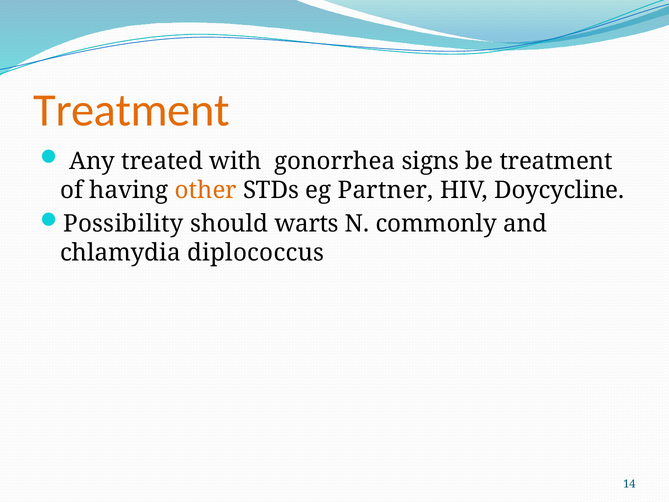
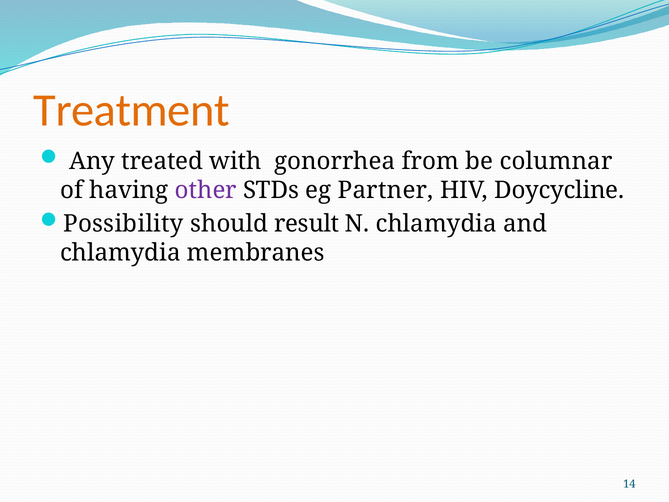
signs: signs -> from (430, 161)
be treatment: treatment -> columnar (556, 161)
other colour: orange -> purple (206, 190)
warts: warts -> result (307, 224)
N commonly: commonly -> chlamydia (436, 224)
diplococcus: diplococcus -> membranes (256, 253)
